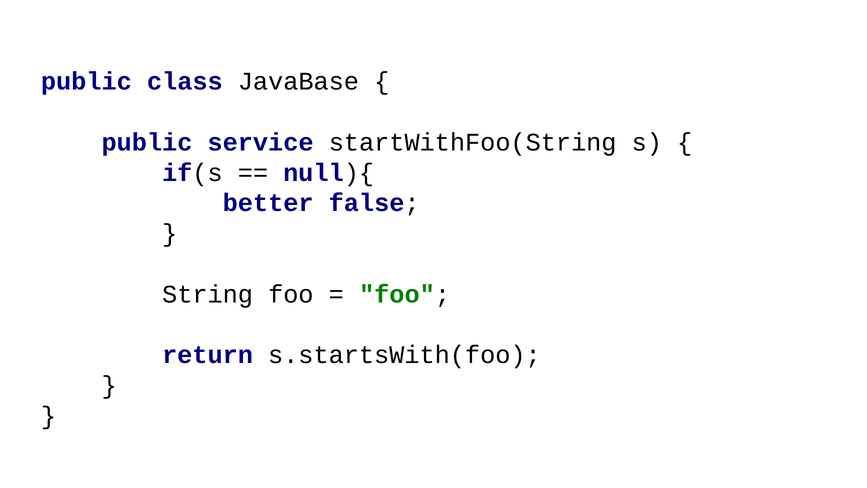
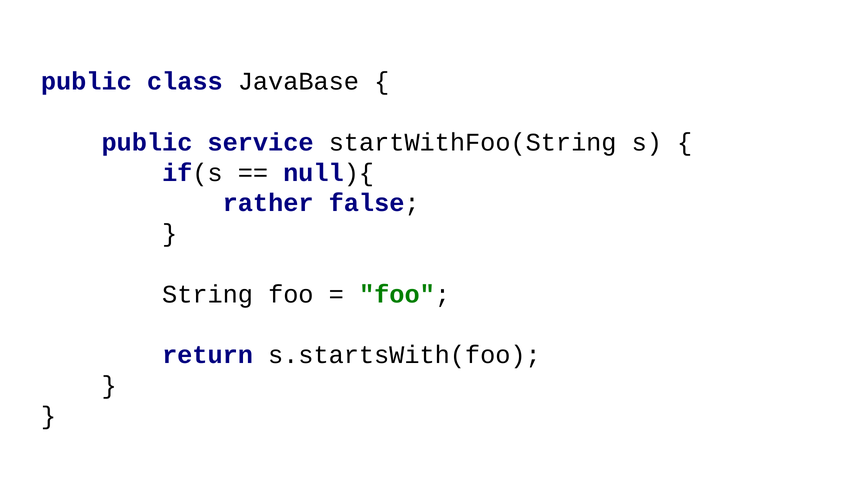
better: better -> rather (268, 203)
